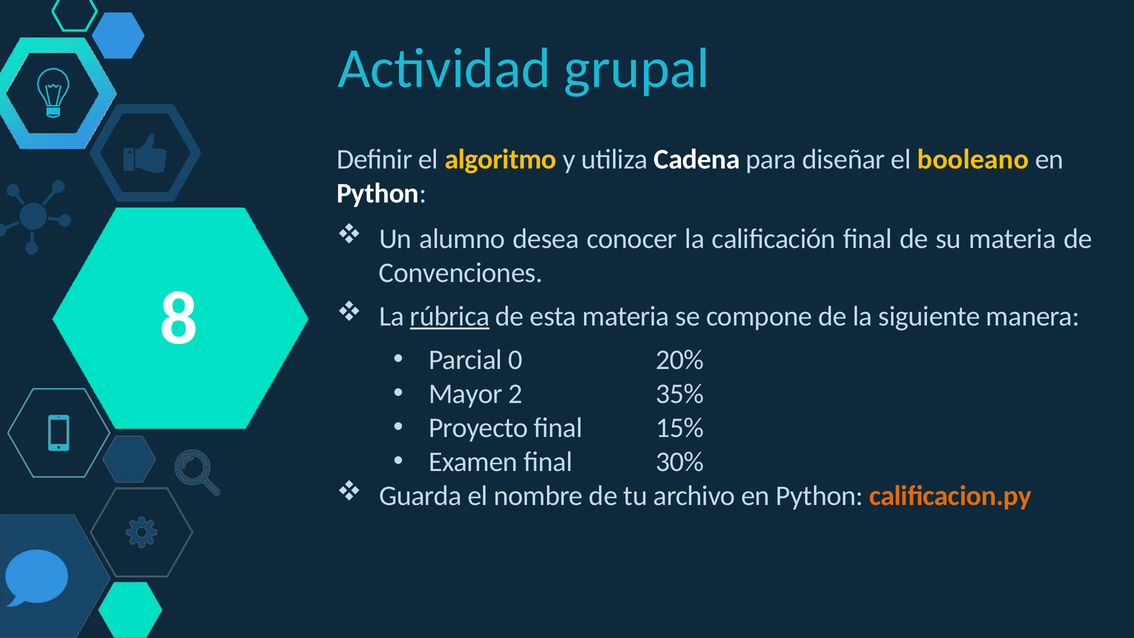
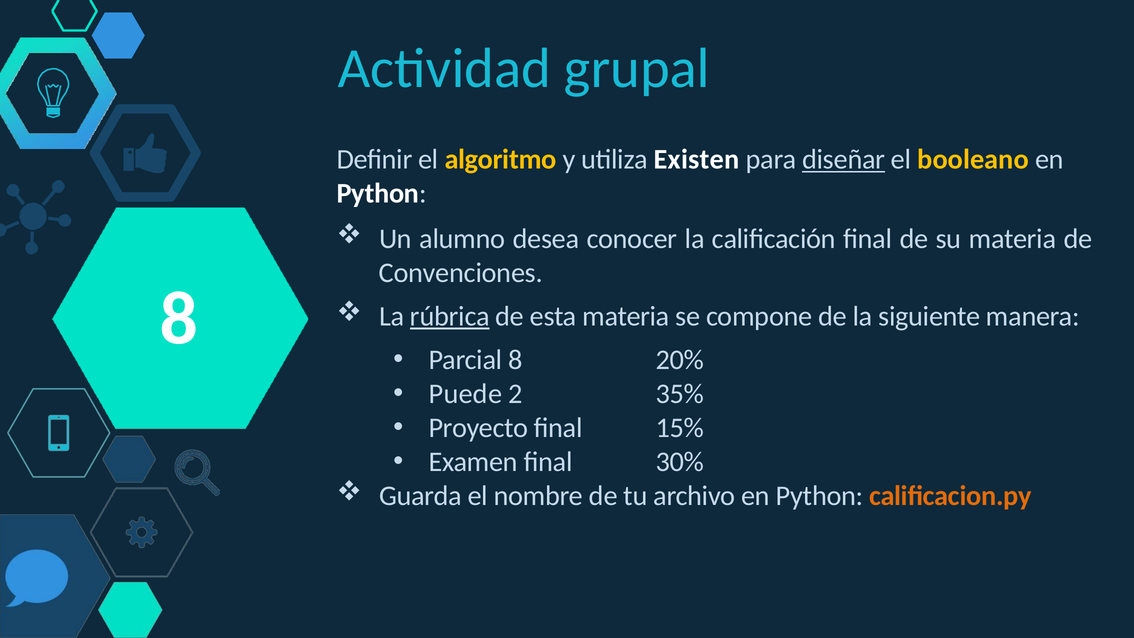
Cadena: Cadena -> Existen (697, 160)
diseñar underline: none -> present (844, 160)
Parcial 0: 0 -> 8 (515, 360)
Mayor: Mayor -> Puede (465, 394)
